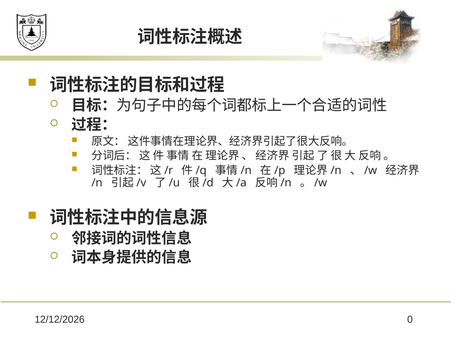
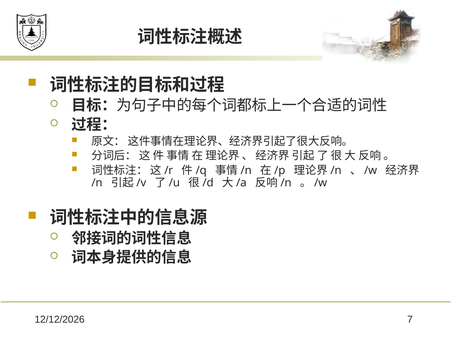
0: 0 -> 7 (410, 319)
